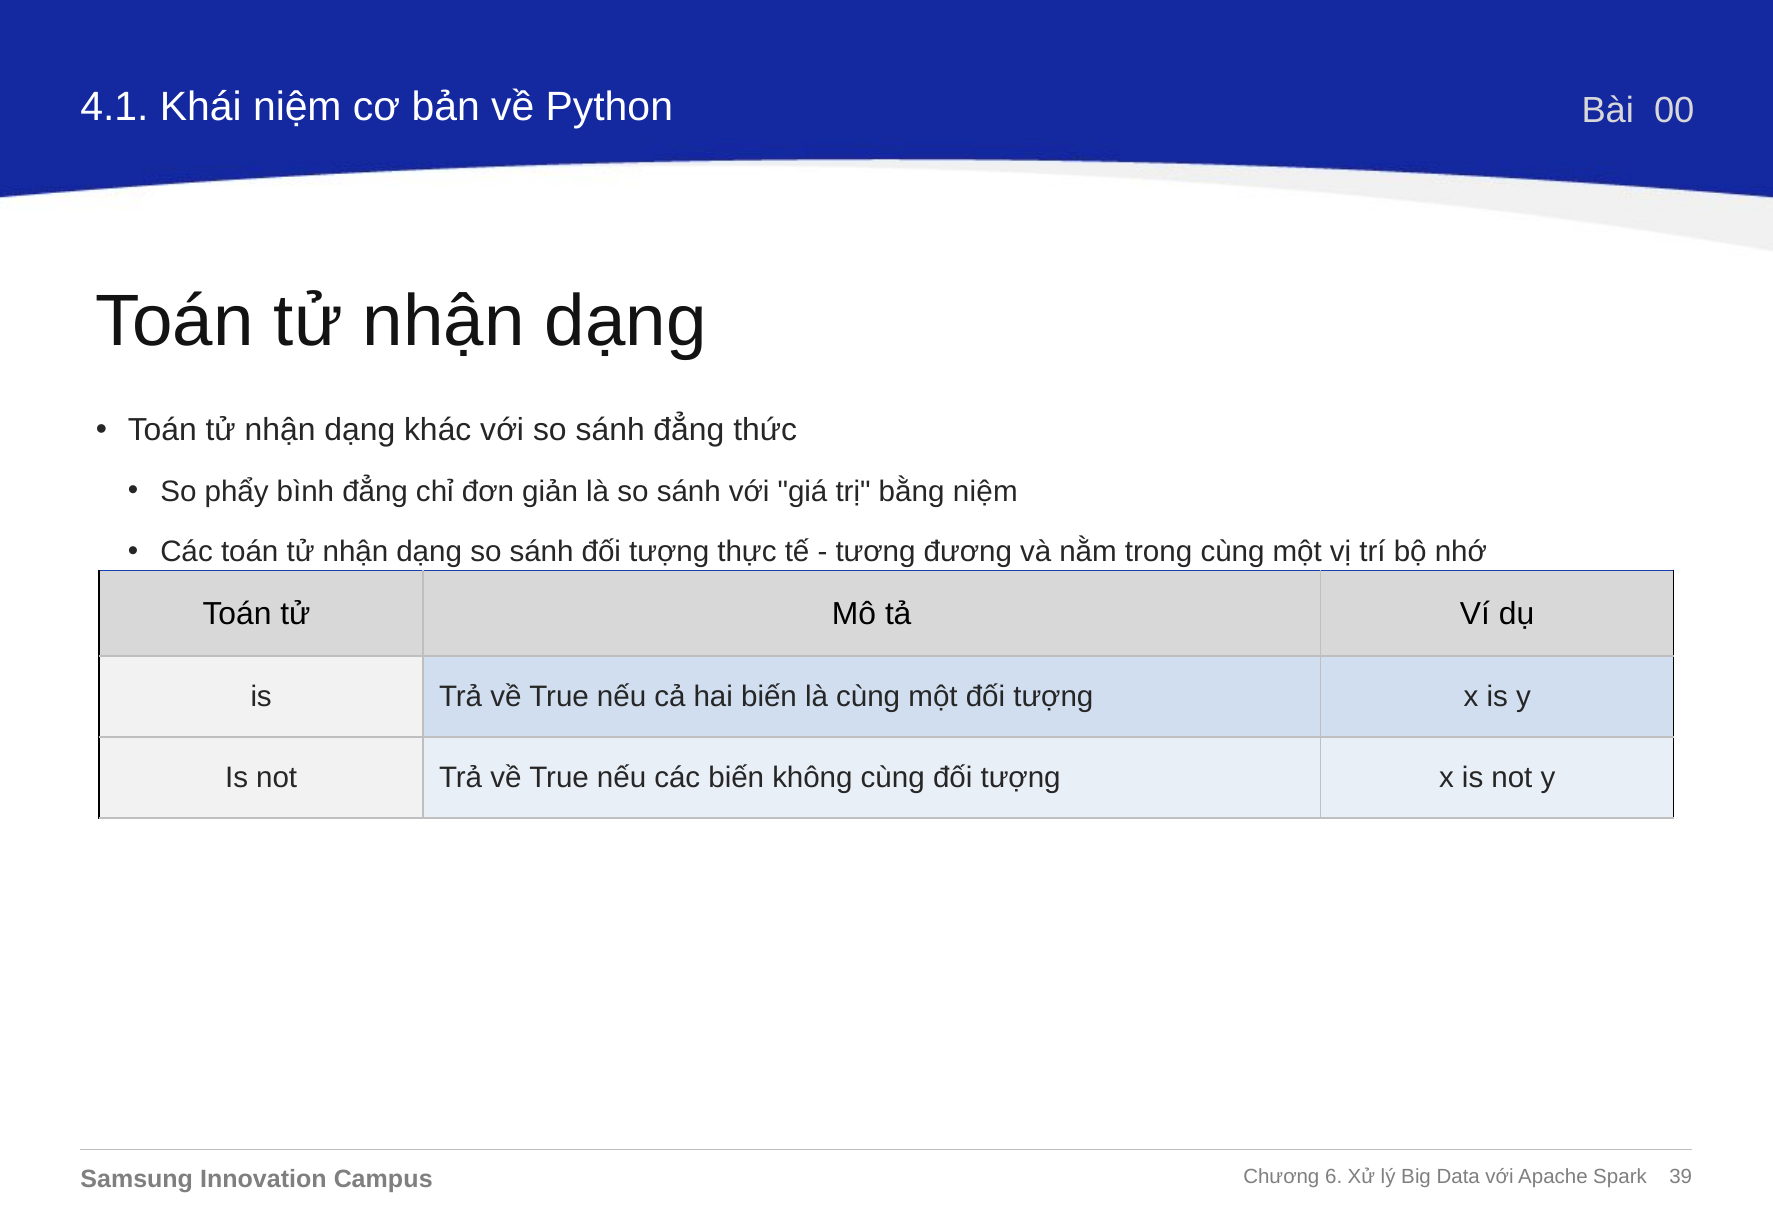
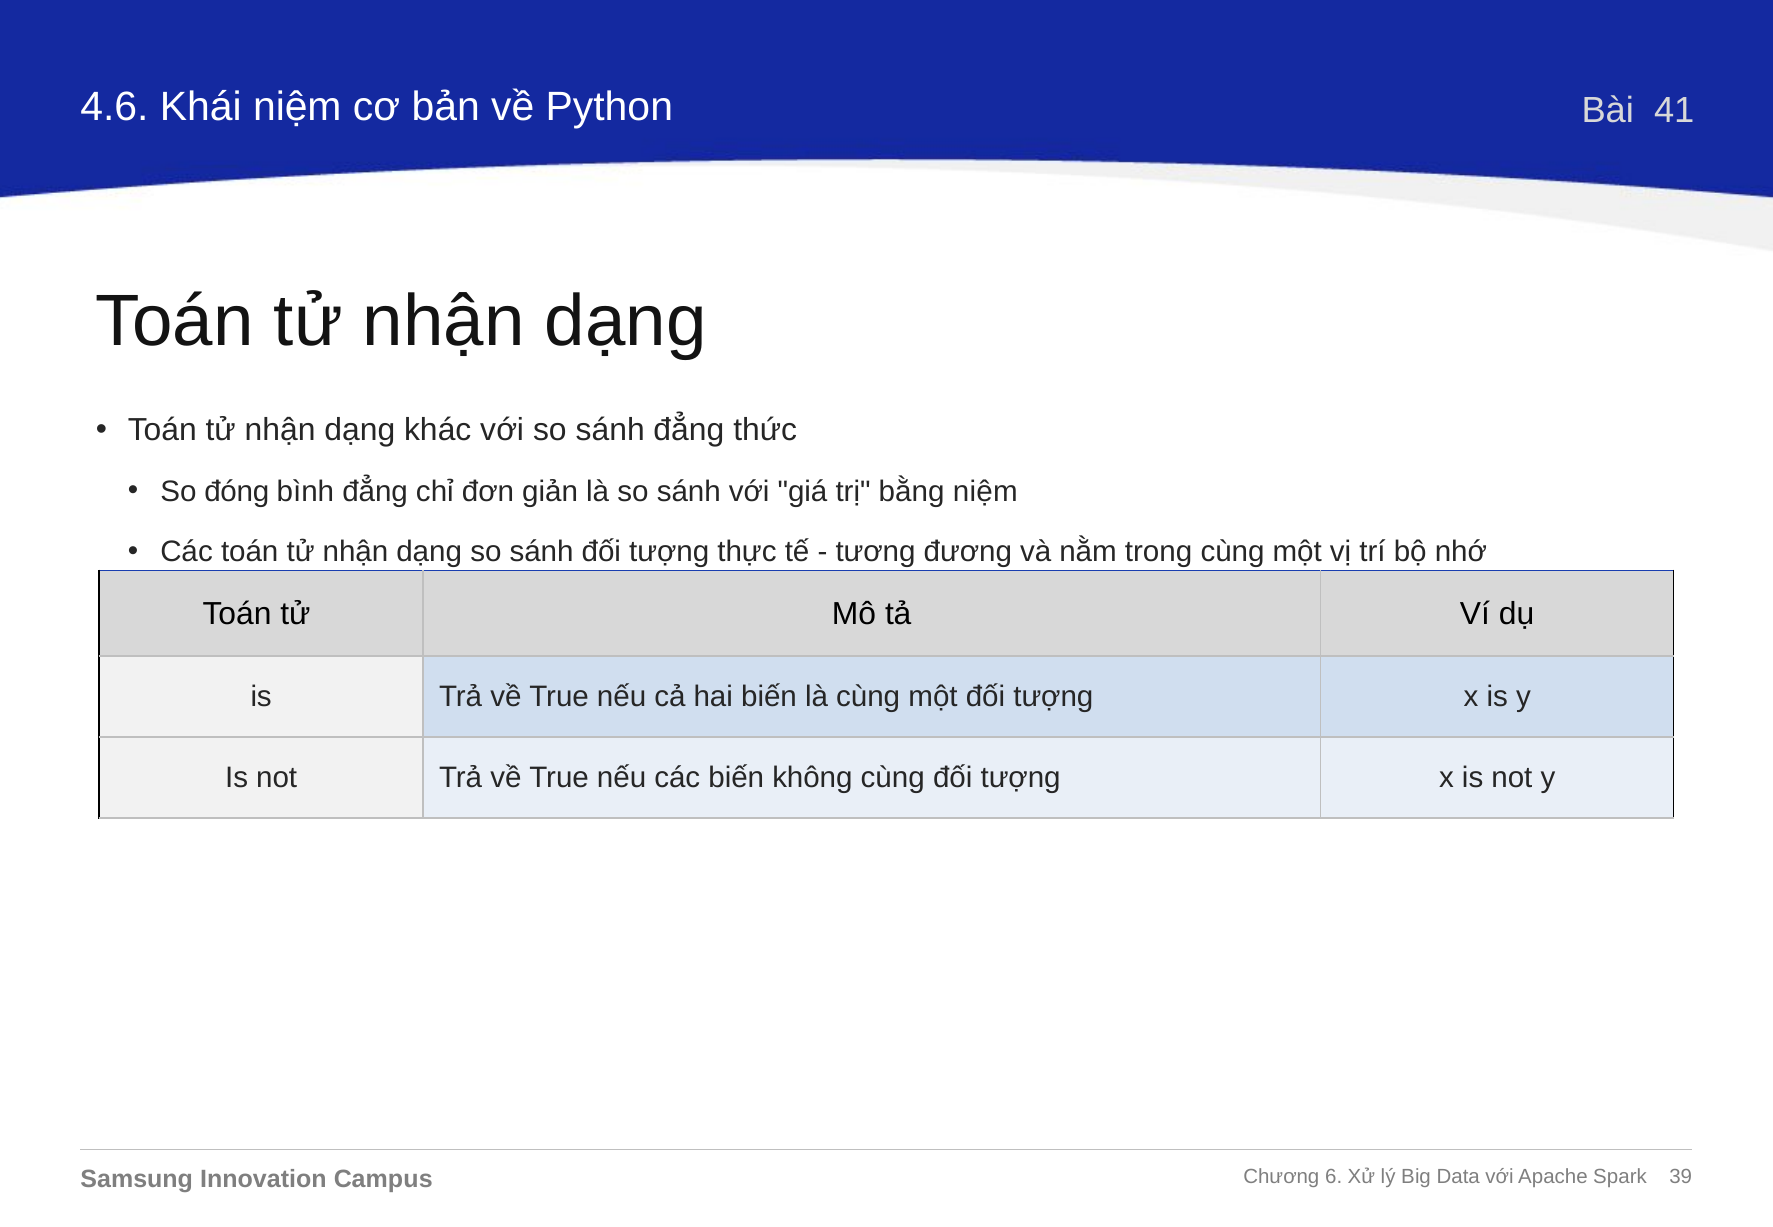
4.1: 4.1 -> 4.6 (115, 108)
00: 00 -> 41 (1674, 111)
phẩy: phẩy -> đóng (237, 492)
